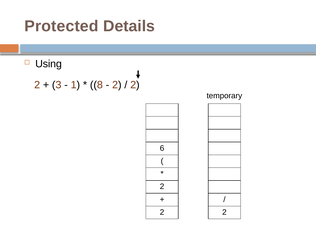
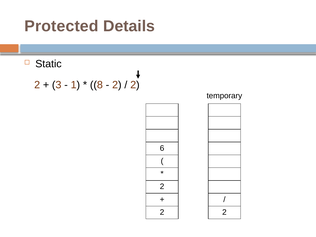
Using: Using -> Static (48, 64)
